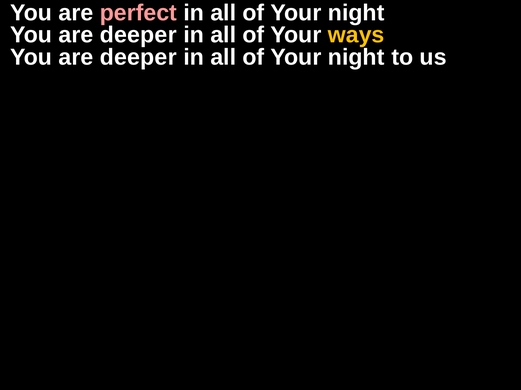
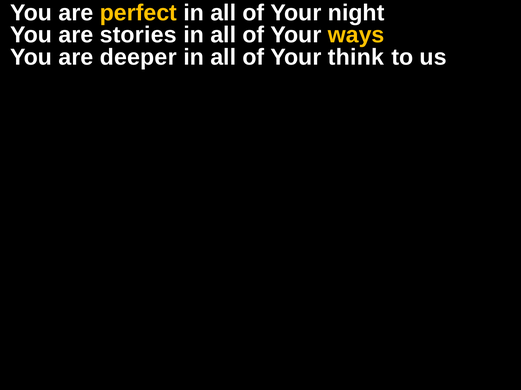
perfect colour: pink -> yellow (138, 13)
deeper: deeper -> stories (138, 35)
night: night -> think (356, 57)
